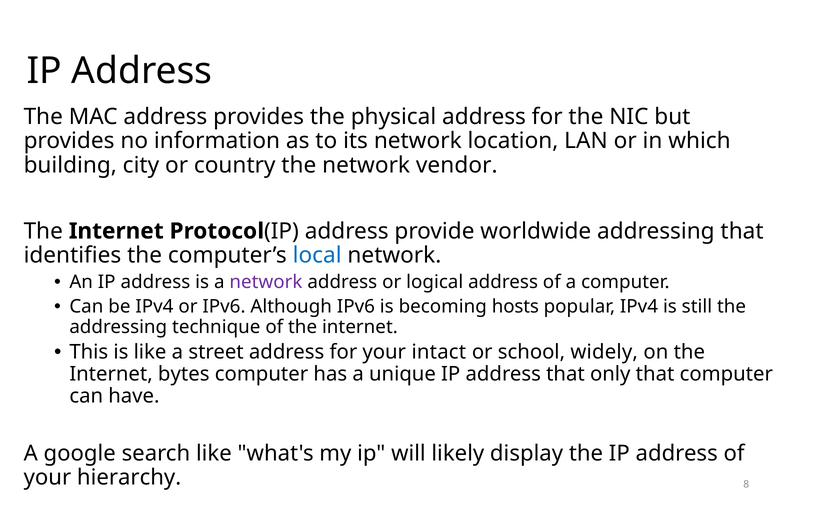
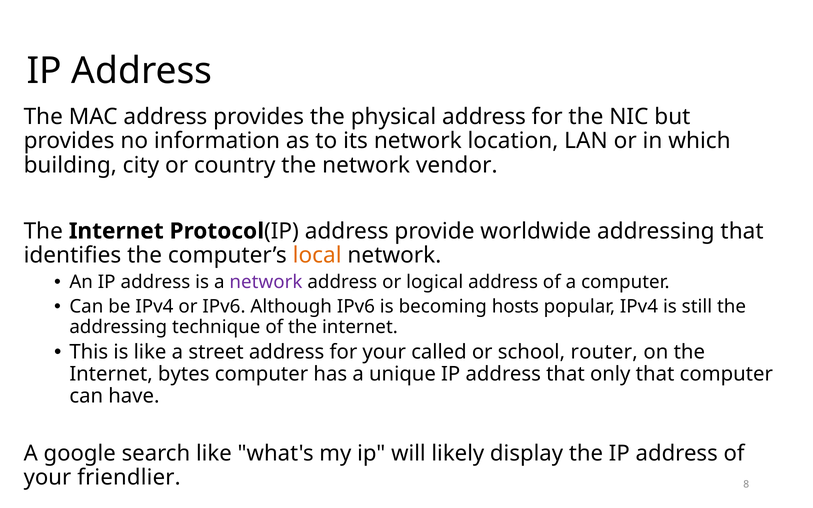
local colour: blue -> orange (317, 256)
intact: intact -> called (439, 352)
widely: widely -> router (604, 352)
hierarchy: hierarchy -> friendlier (129, 478)
